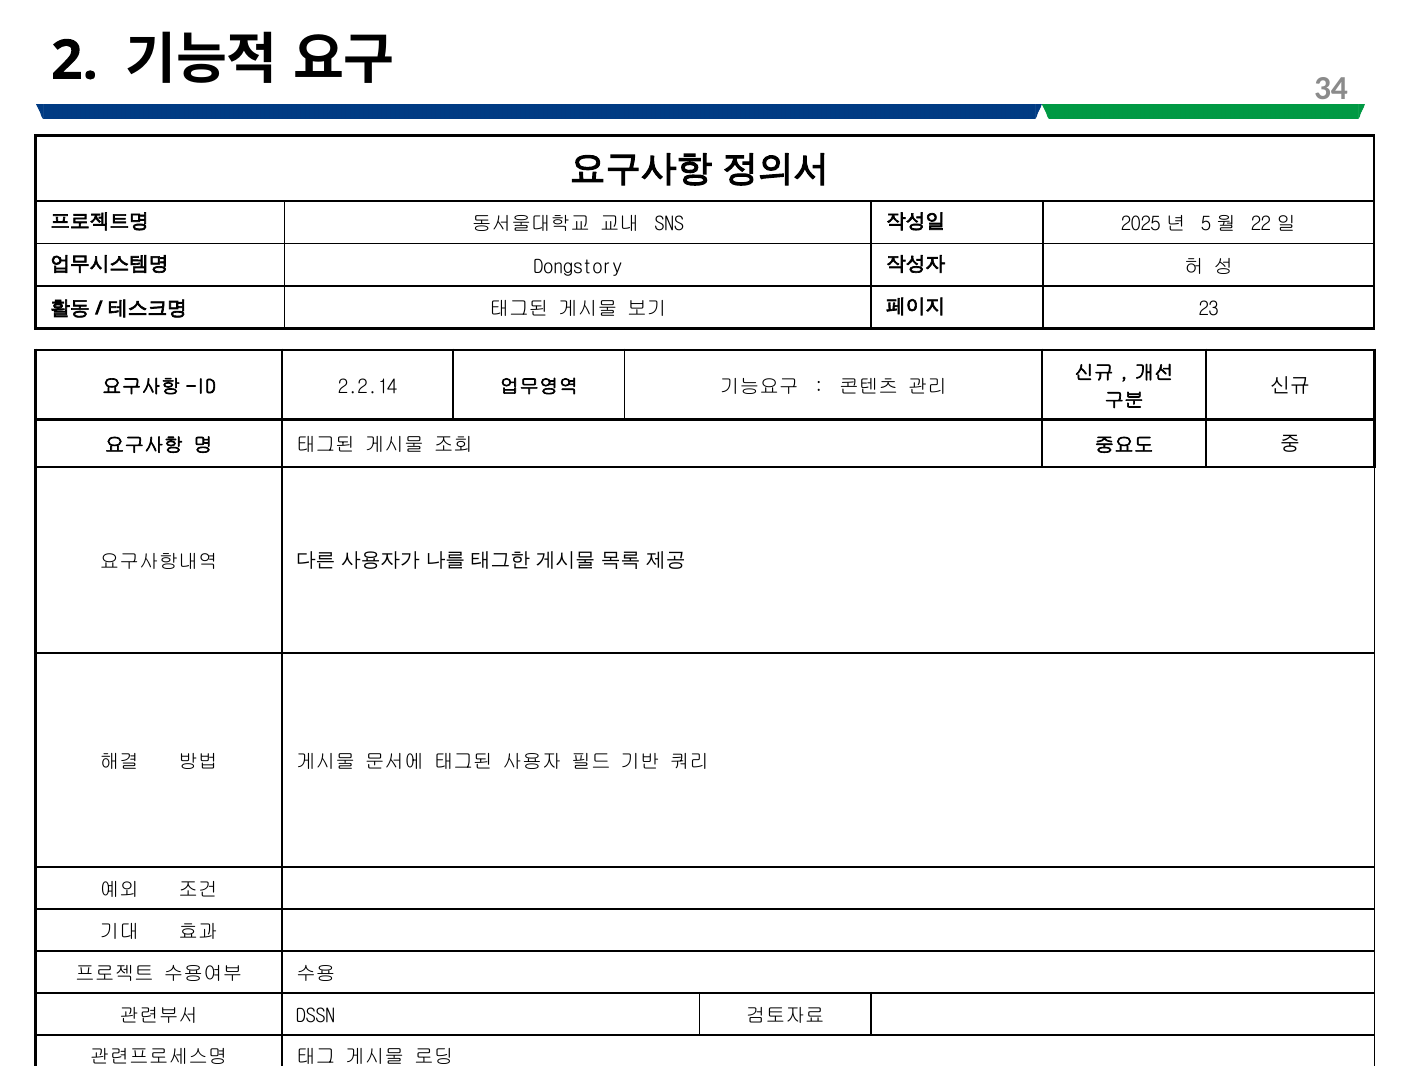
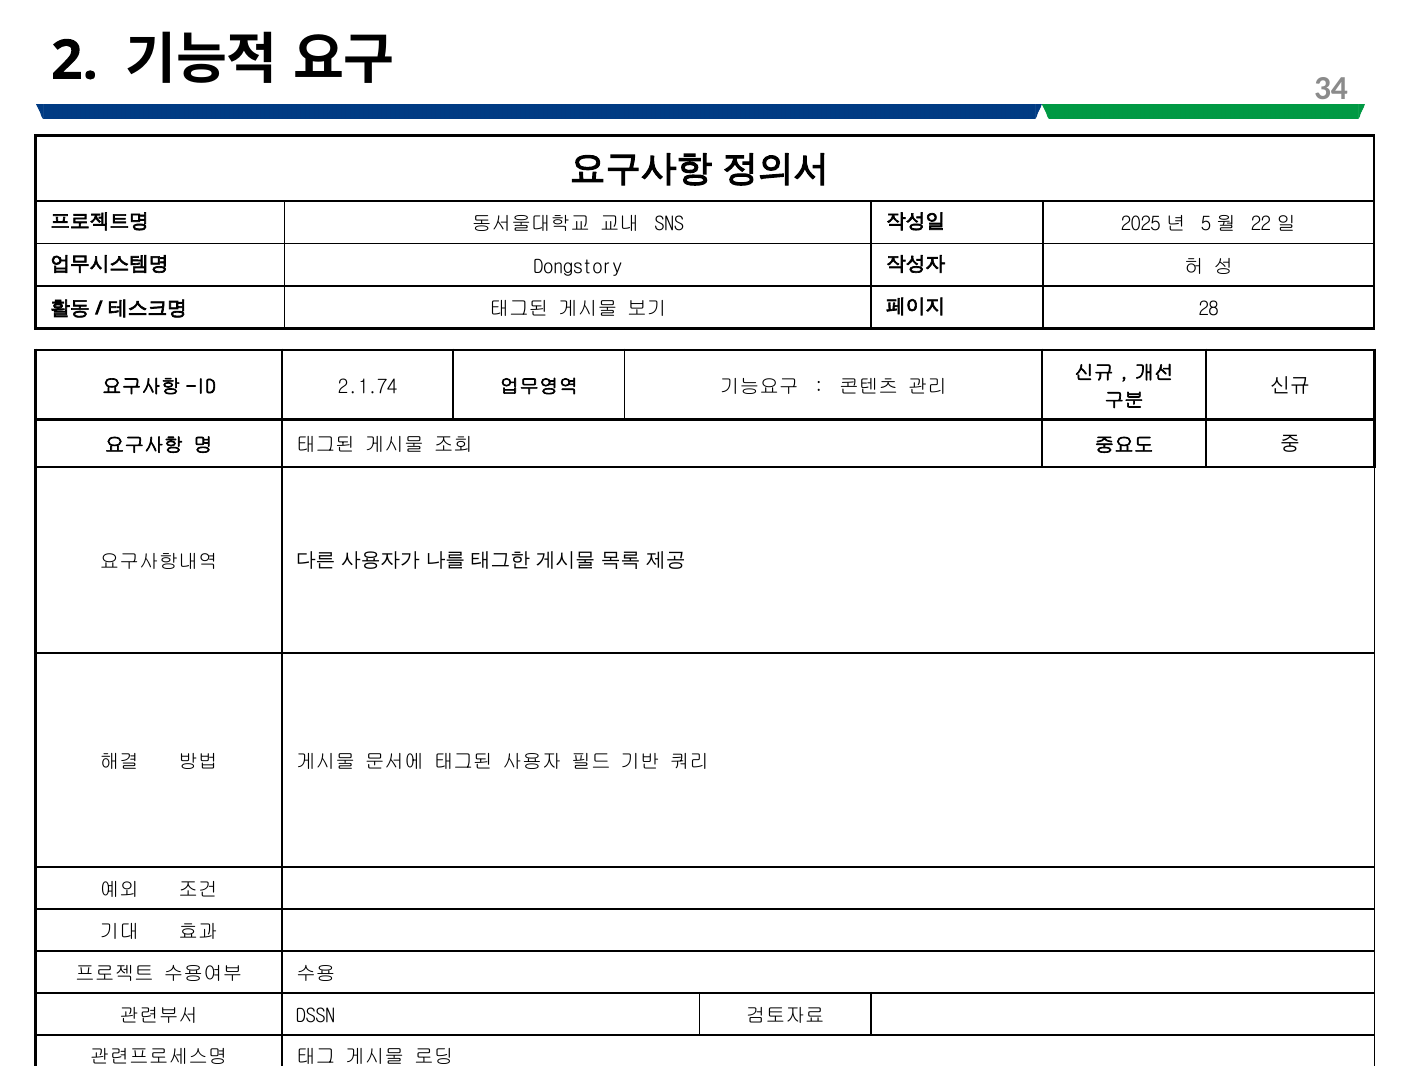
23: 23 -> 28 (1209, 309)
2.2.14: 2.2.14 -> 2.1.74 (368, 387)
